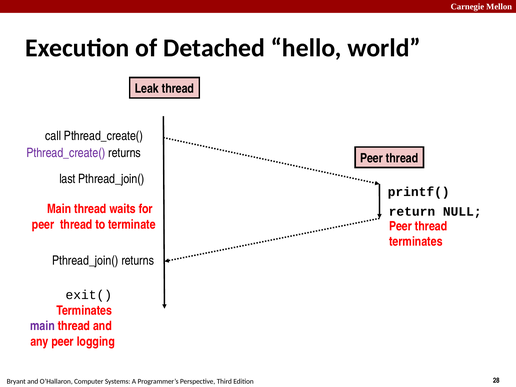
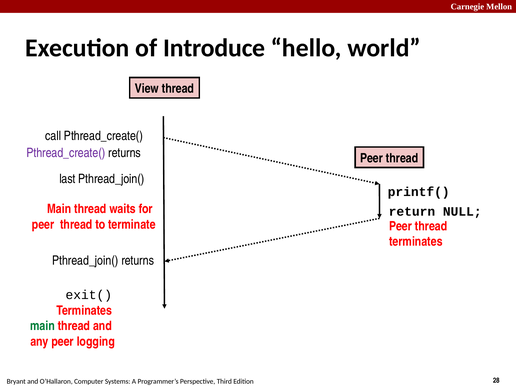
Detached: Detached -> Introduce (214, 48)
Leak: Leak -> View (147, 89)
main colour: purple -> green (43, 326)
